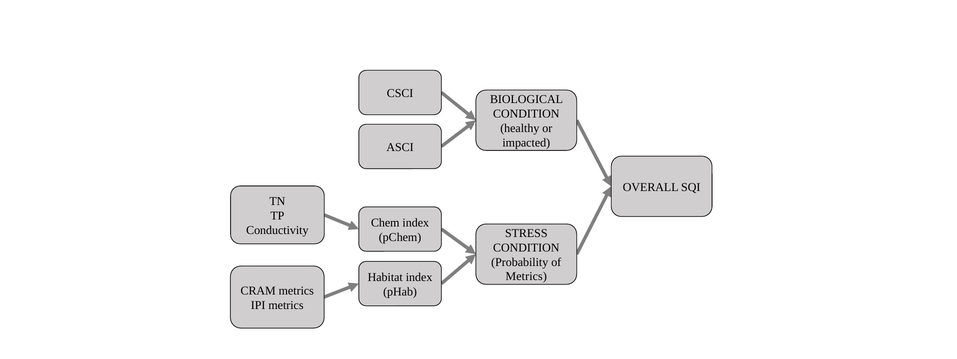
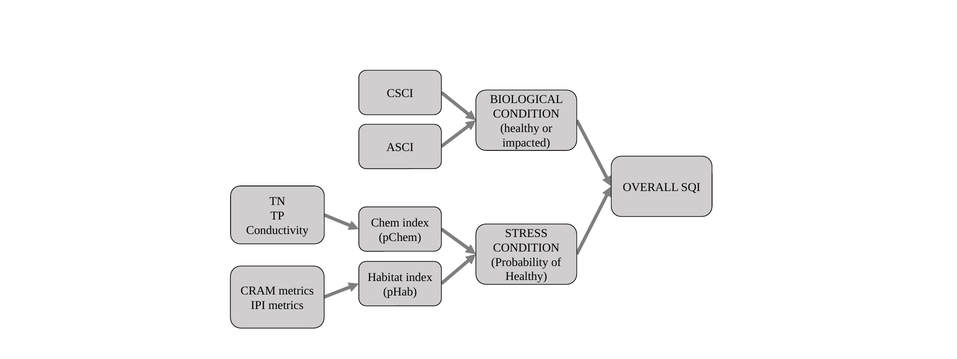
Metrics: Metrics -> Healthy (526, 276)
